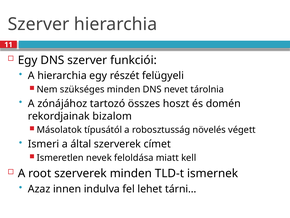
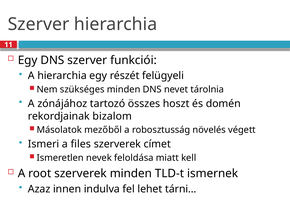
típusától: típusától -> mezőből (103, 130)
által: által -> files (81, 144)
